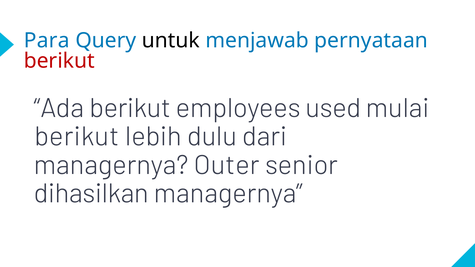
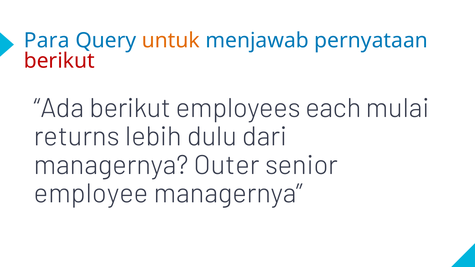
untuk colour: black -> orange (171, 41)
used: used -> each (333, 108)
berikut: berikut -> returns (77, 137)
dihasilkan: dihasilkan -> employee (91, 194)
